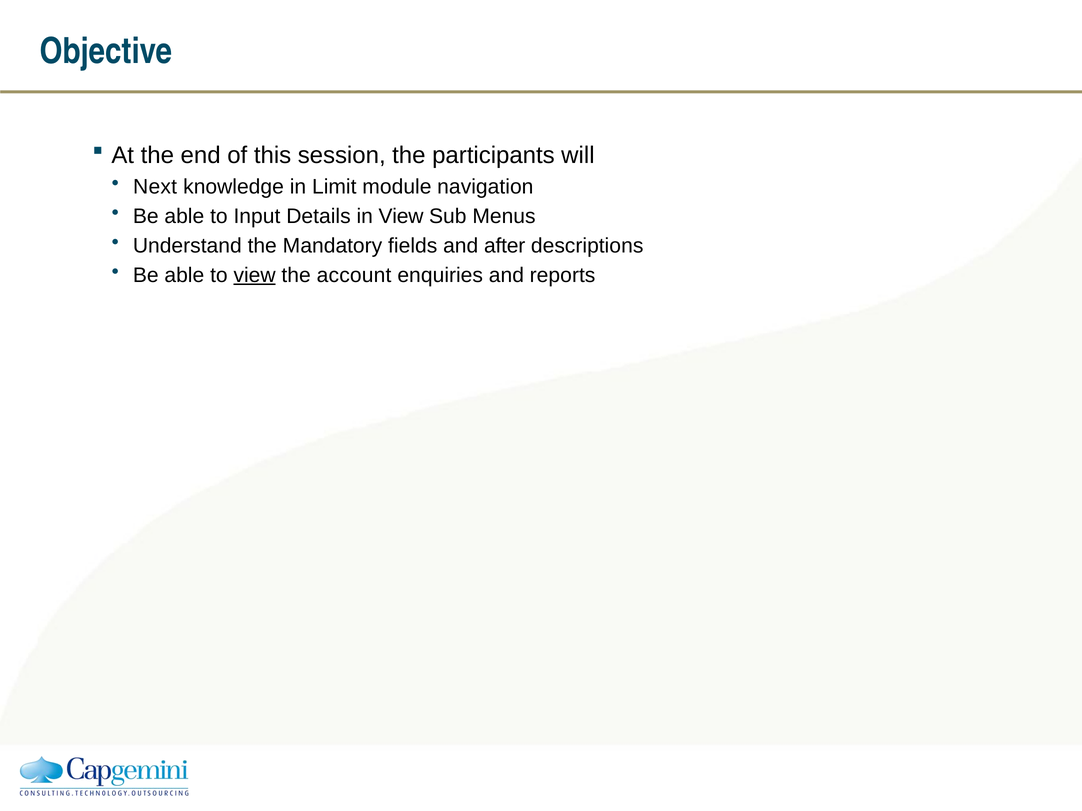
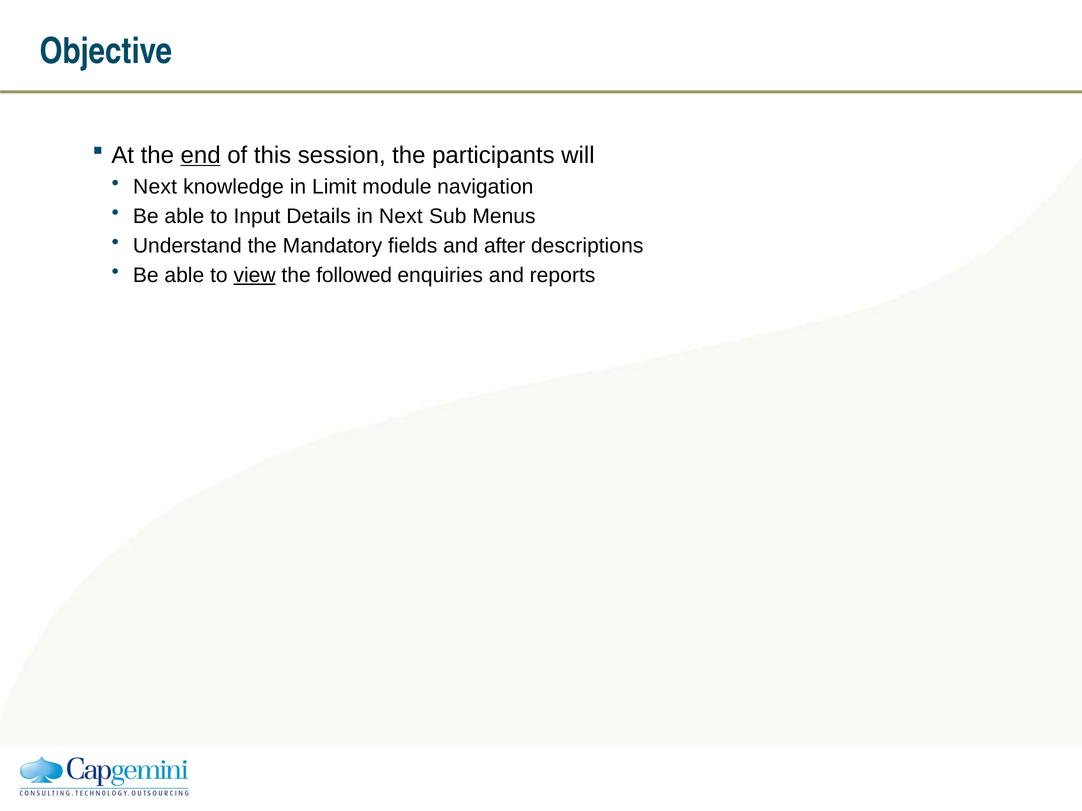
end underline: none -> present (201, 155)
in View: View -> Next (401, 216)
account: account -> followed (354, 275)
